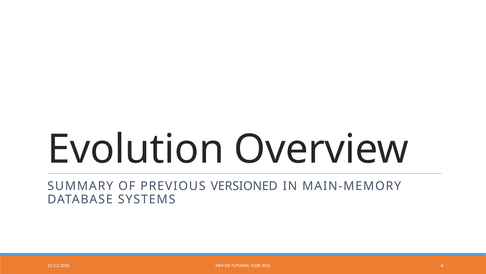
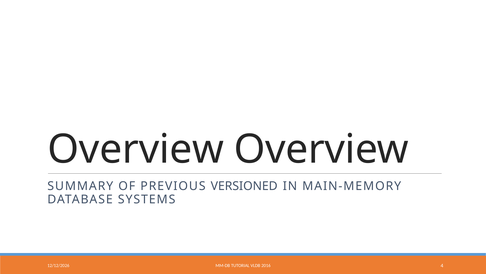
Evolution: Evolution -> Overview (136, 149)
